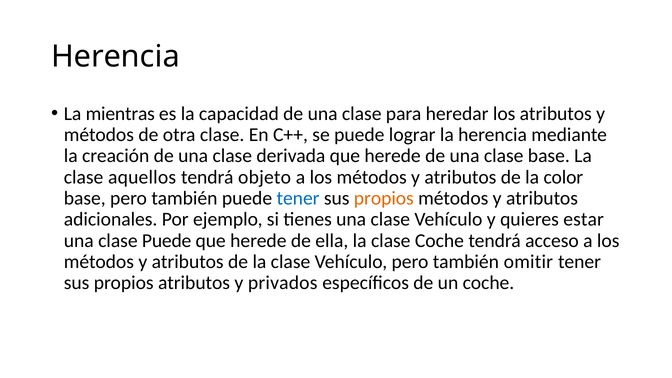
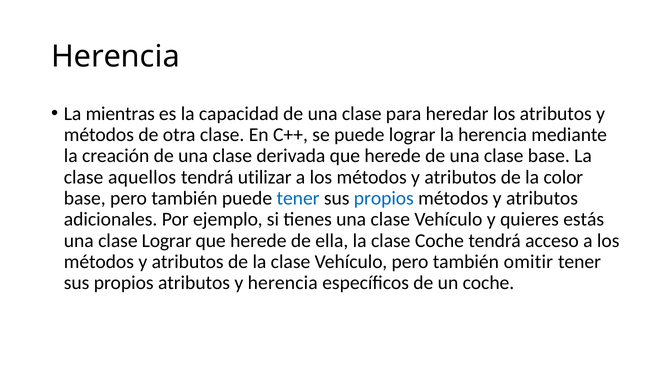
objeto: objeto -> utilizar (265, 177)
propios colour: orange -> blue (384, 198)
estar: estar -> estás (584, 219)
clase Puede: Puede -> Lograr (167, 241)
y privados: privados -> herencia (283, 283)
